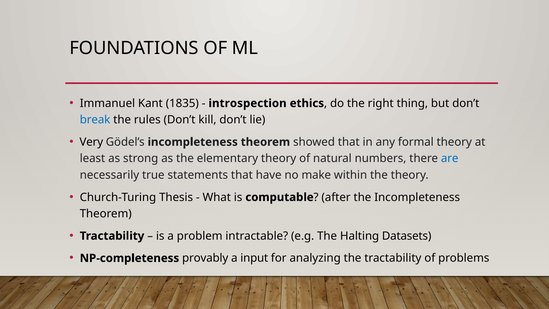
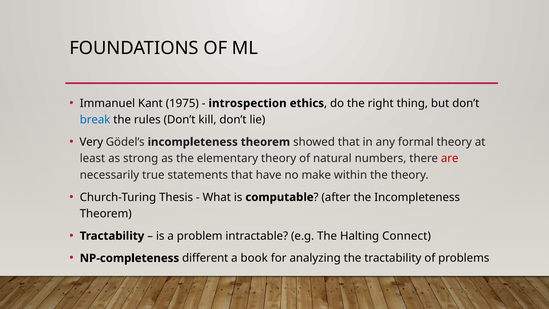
1835: 1835 -> 1975 (182, 103)
are colour: blue -> red (450, 158)
Datasets: Datasets -> Connect (407, 236)
provably: provably -> different (205, 258)
input: input -> book (254, 258)
